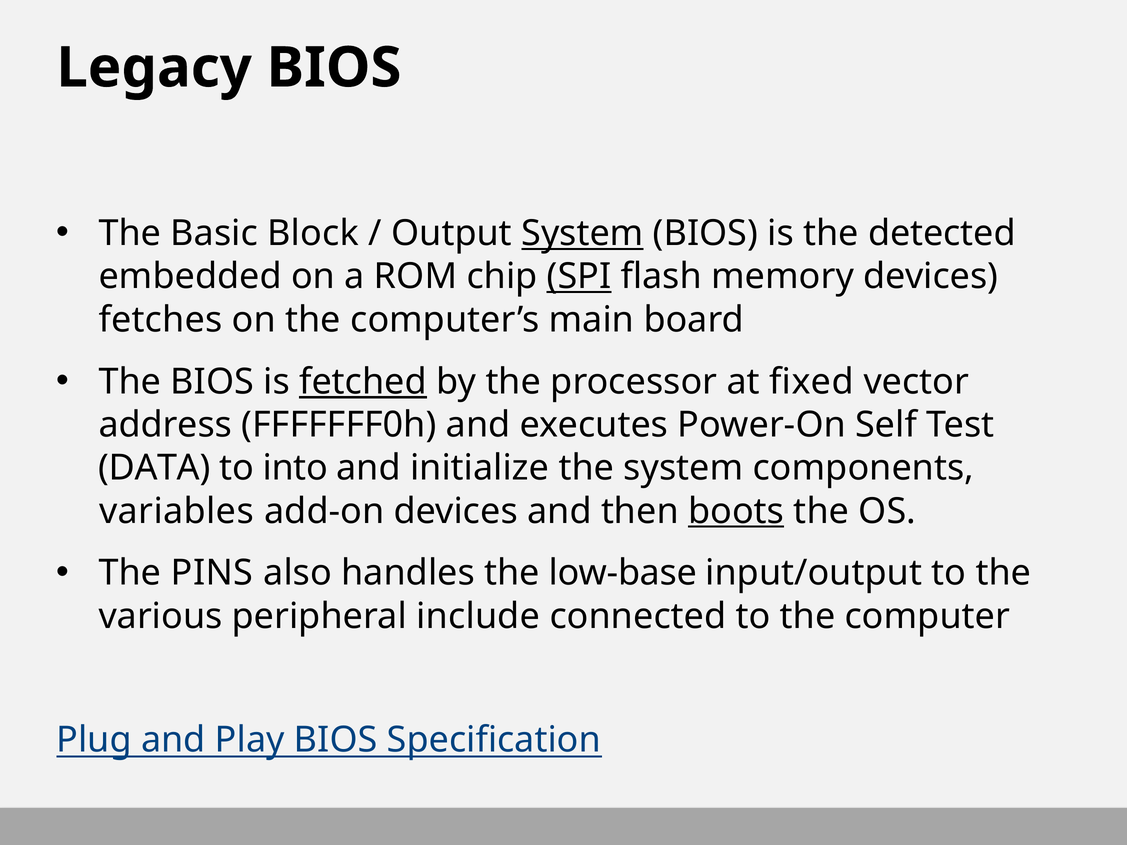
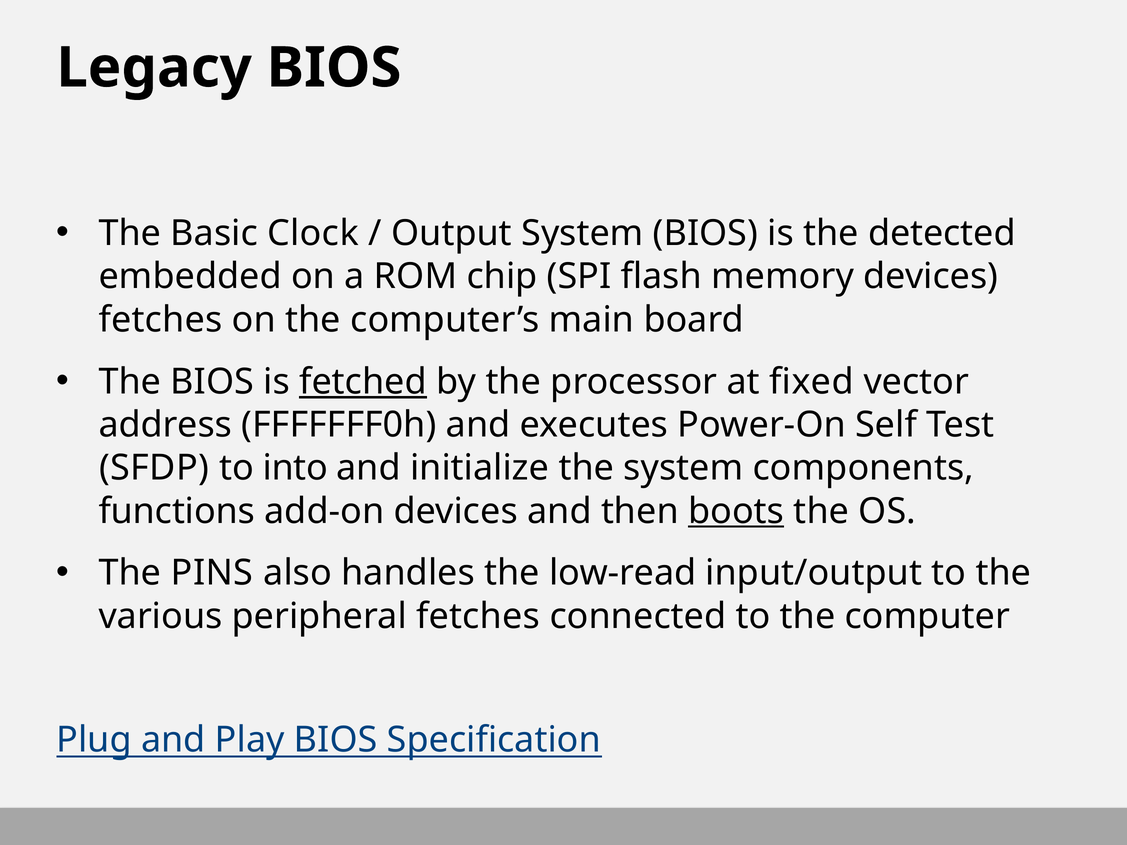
Block: Block -> Clock (313, 234)
System underline: present -> none (582, 234)
SPI underline: present -> none (579, 277)
DATA: DATA -> SFDP (154, 468)
variables: variables -> functions (177, 511)
low-base: low-base -> low-read (623, 573)
peripheral include: include -> fetches (478, 616)
